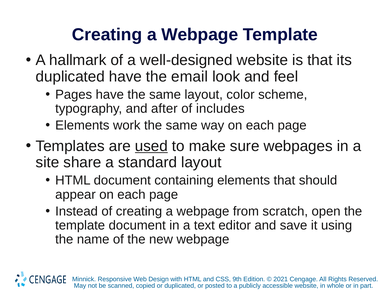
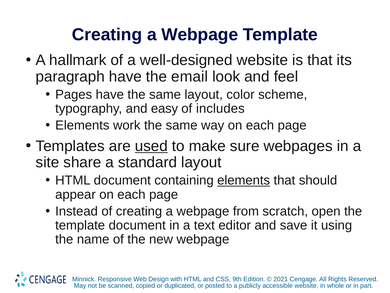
duplicated: duplicated -> paragraph (70, 76)
after: after -> easy (165, 108)
elements underline: none -> present (244, 180)
